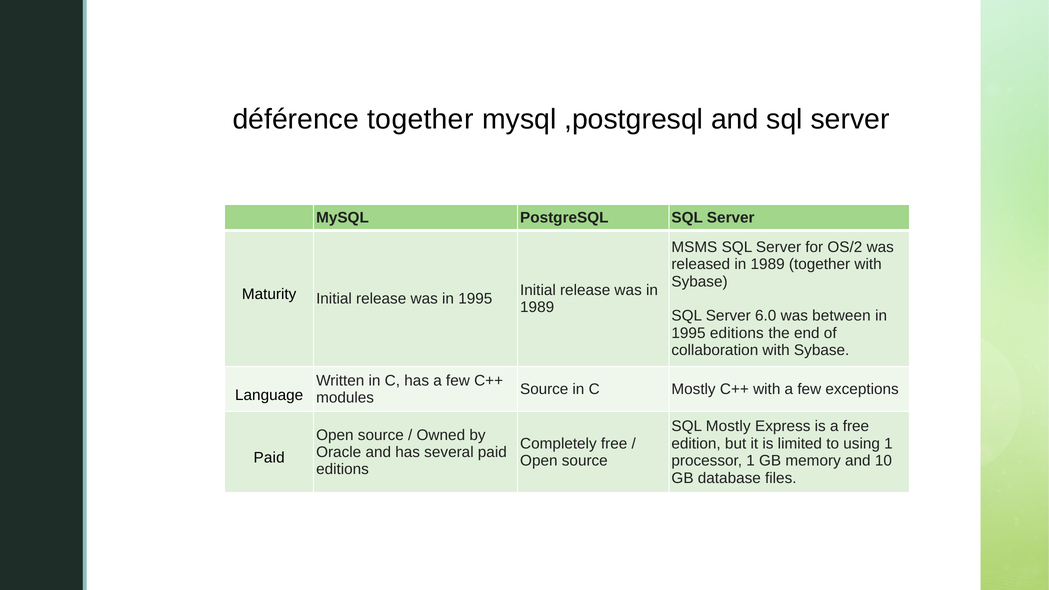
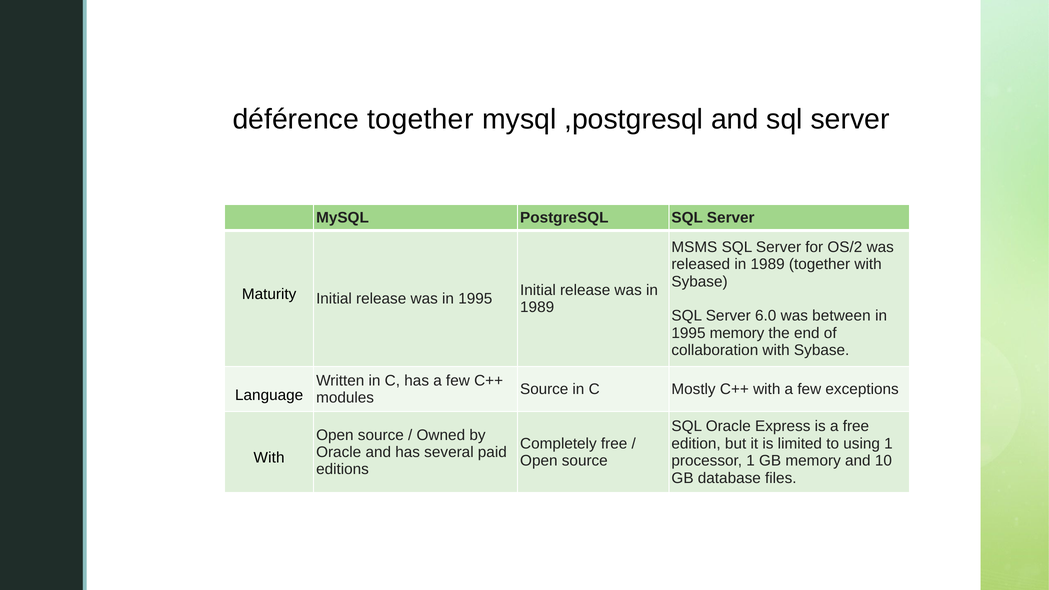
1995 editions: editions -> memory (737, 333)
SQL Mostly: Mostly -> Oracle (728, 426)
Paid: Paid -> With (269, 458)
